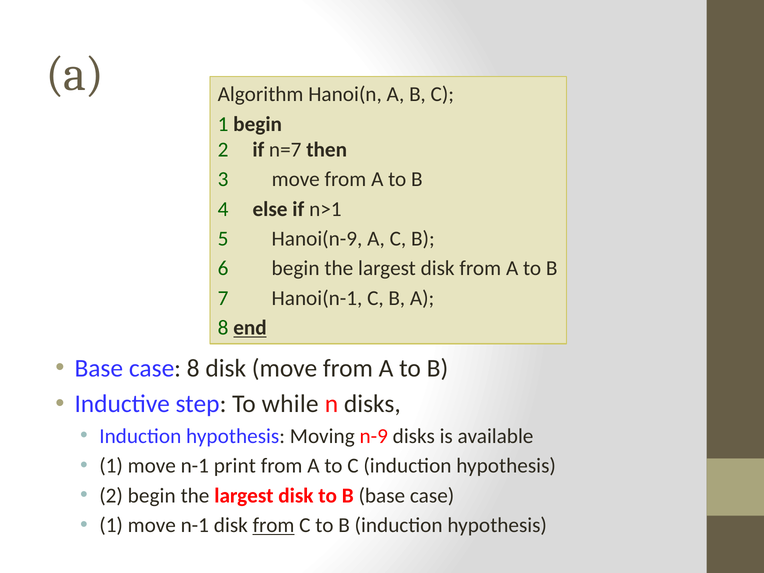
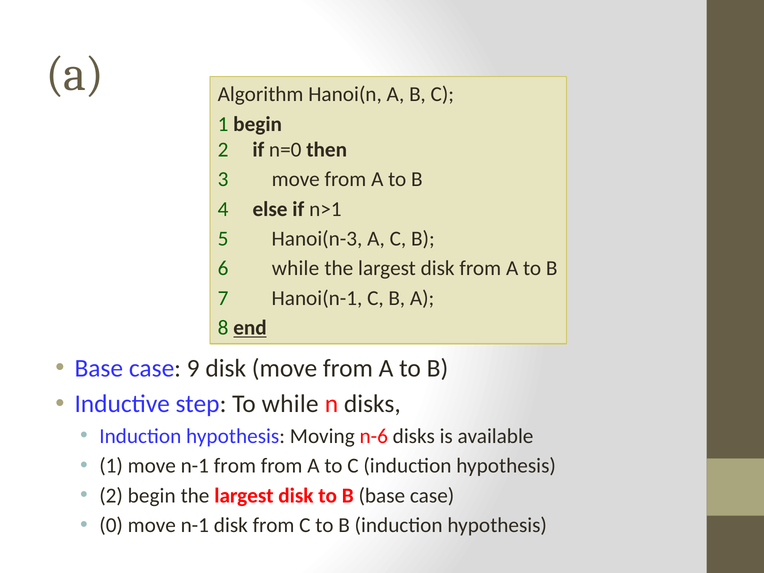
n=7: n=7 -> n=0 (285, 150)
Hanoi(n-9: Hanoi(n-9 -> Hanoi(n-3 (317, 239)
6 begin: begin -> while (296, 268)
case 8: 8 -> 9 (193, 368)
n-9: n-9 -> n-6 (374, 436)
n-1 print: print -> from (235, 466)
1: 1 -> 0 (111, 525)
from underline: present -> none (274, 525)
